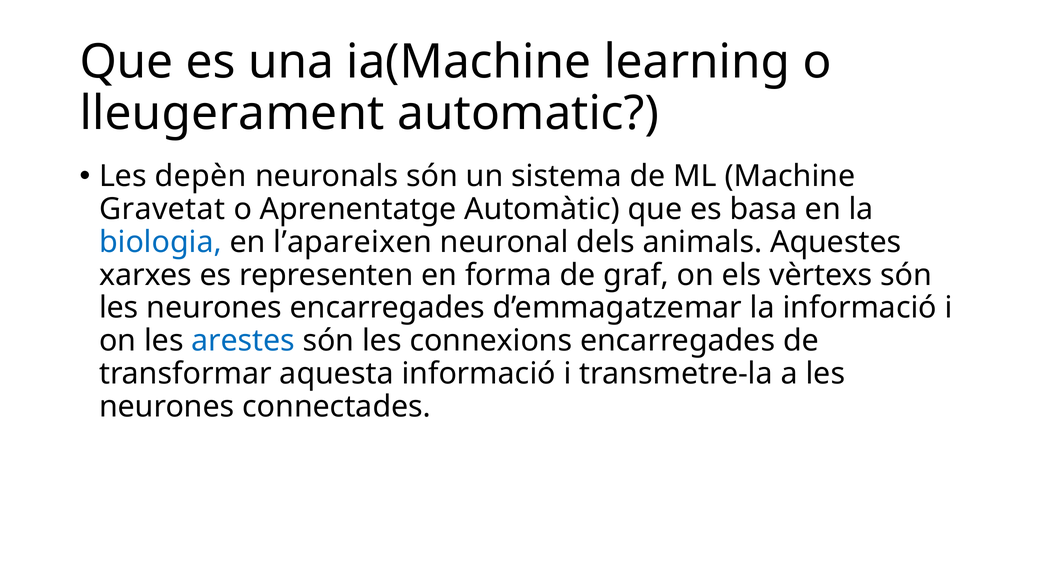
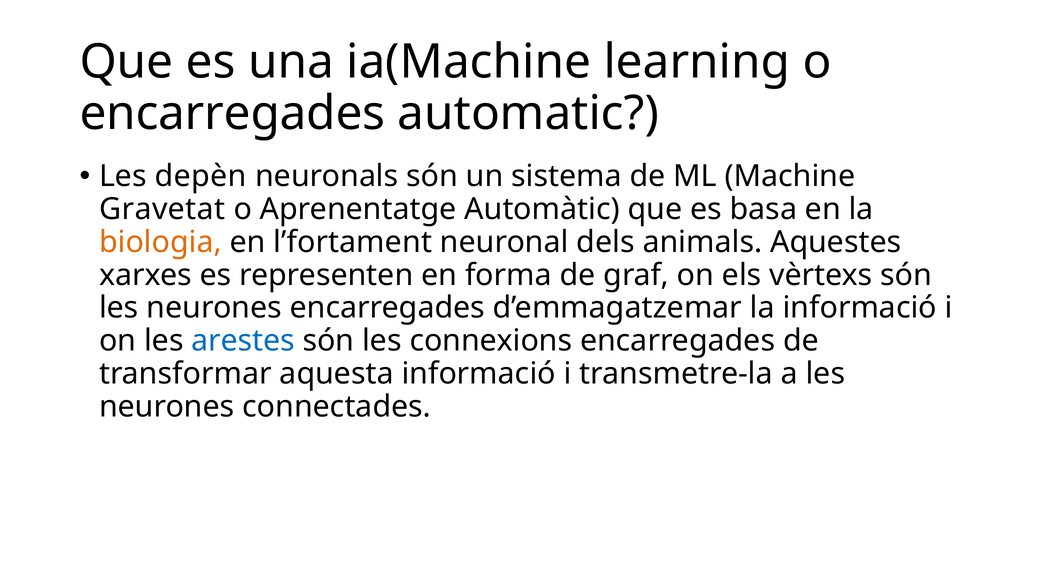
lleugerament: lleugerament -> encarregades (232, 113)
biologia colour: blue -> orange (160, 242)
l’apareixen: l’apareixen -> l’fortament (353, 242)
